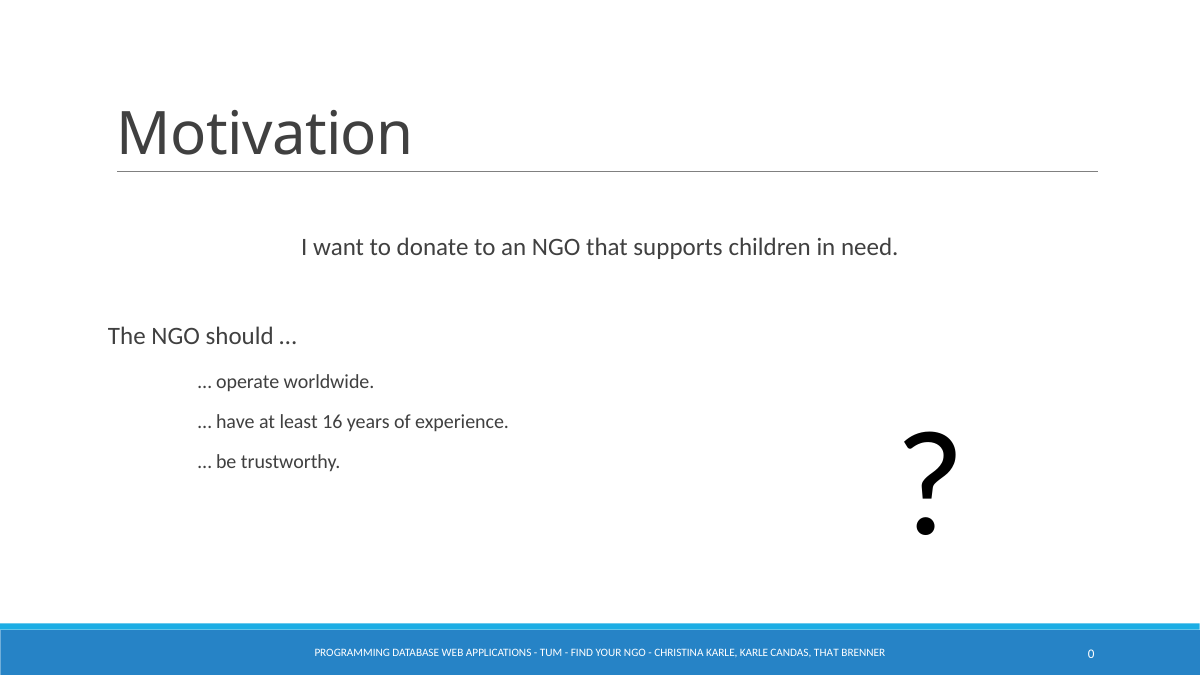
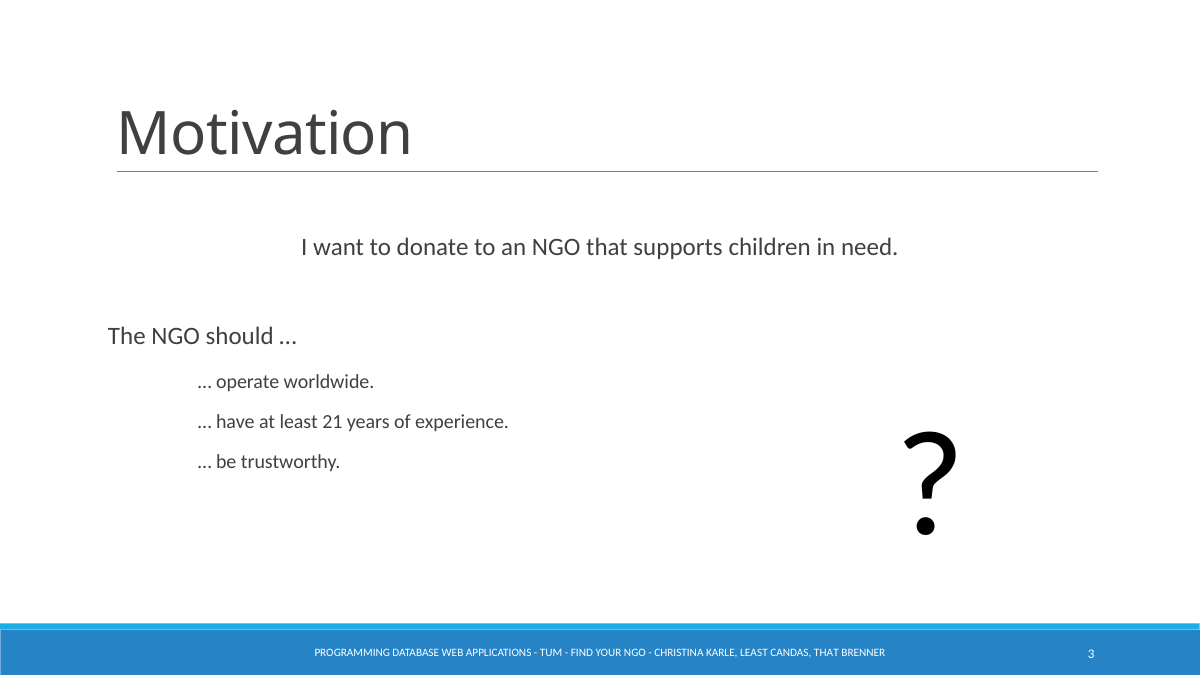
16: 16 -> 21 (332, 422)
KARLE KARLE: KARLE -> LEAST (754, 653)
0: 0 -> 3 (1091, 655)
